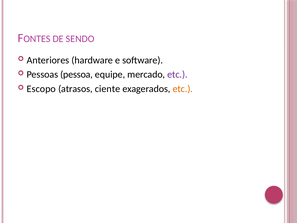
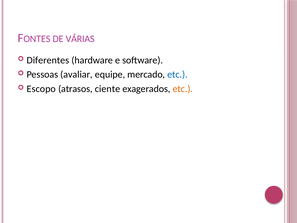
SENDO: SENDO -> VÁRIAS (80, 39)
Anteriores: Anteriores -> Diferentes (48, 60)
pessoa: pessoa -> avaliar (76, 74)
etc colour: purple -> blue (177, 74)
